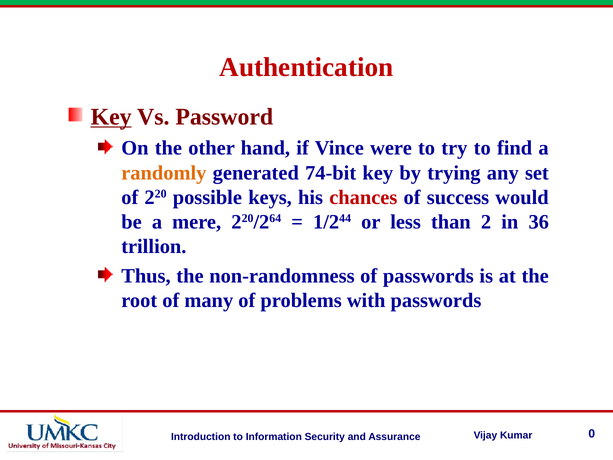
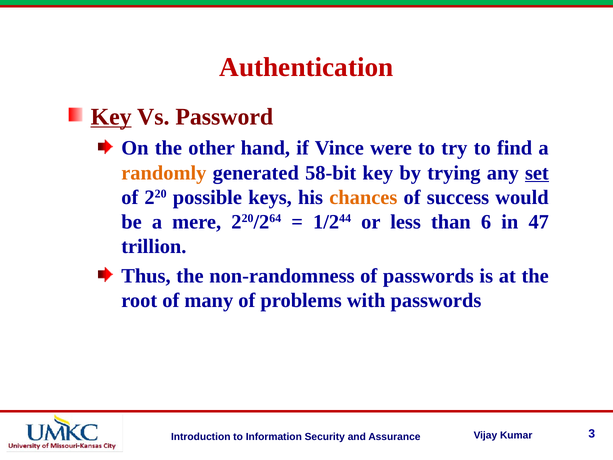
74-bit: 74-bit -> 58-bit (331, 173)
set underline: none -> present (537, 173)
chances colour: red -> orange (363, 197)
2: 2 -> 6 (486, 222)
36: 36 -> 47 (539, 222)
0: 0 -> 3 (592, 433)
